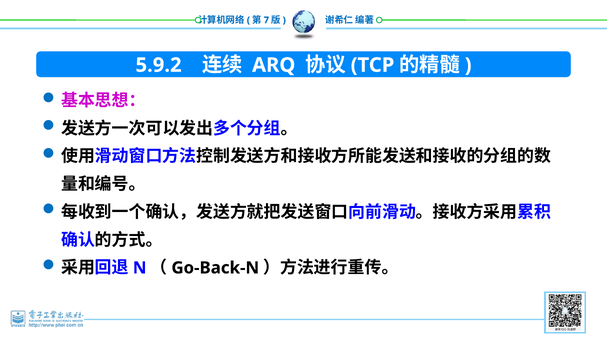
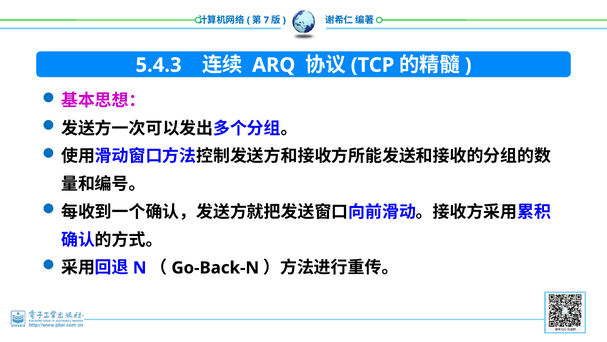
5.9.2: 5.9.2 -> 5.4.3 (159, 65)
